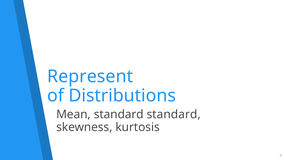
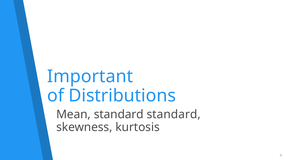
Represent: Represent -> Important (90, 76)
